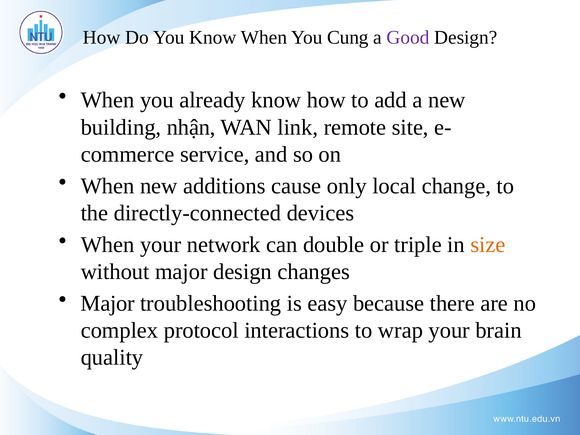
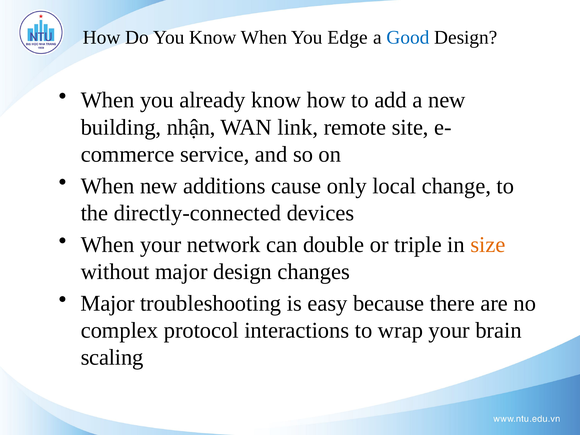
Cung: Cung -> Edge (348, 38)
Good colour: purple -> blue (408, 38)
quality: quality -> scaling (112, 357)
